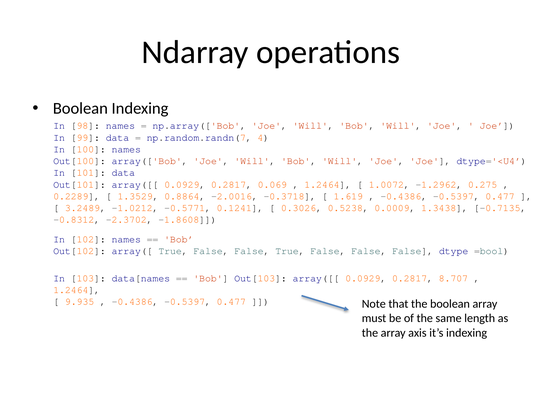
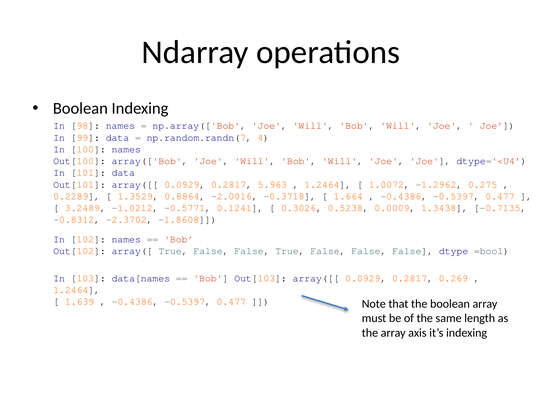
0.069: 0.069 -> 5.963 (272, 185)
1.619: 1.619 -> 1.664 (348, 196)
8.707: 8.707 -> 0.269 (453, 279)
9.935: 9.935 -> 1.639 (80, 302)
